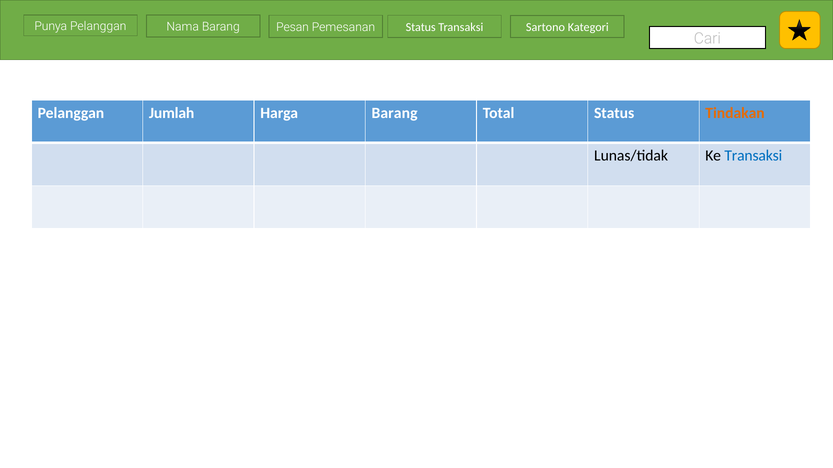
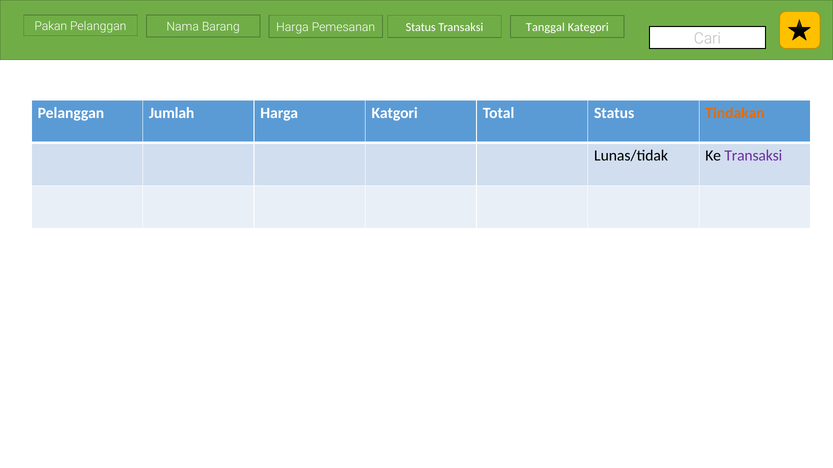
Punya: Punya -> Pakan (51, 26)
Barang Pesan: Pesan -> Harga (292, 27)
Sartono: Sartono -> Tanggal (545, 27)
Harga Barang: Barang -> Katgori (395, 113)
Transaksi colour: blue -> purple (753, 156)
